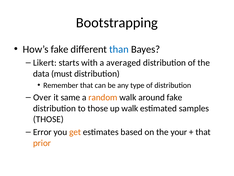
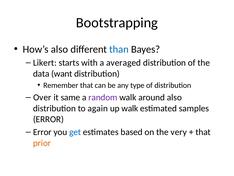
How’s fake: fake -> also (59, 49)
must: must -> want (62, 73)
random colour: orange -> purple (103, 97)
around fake: fake -> also (174, 97)
to those: those -> again (98, 108)
THOSE: THOSE -> ERROR (48, 119)
get colour: orange -> blue (75, 132)
your: your -> very (179, 132)
